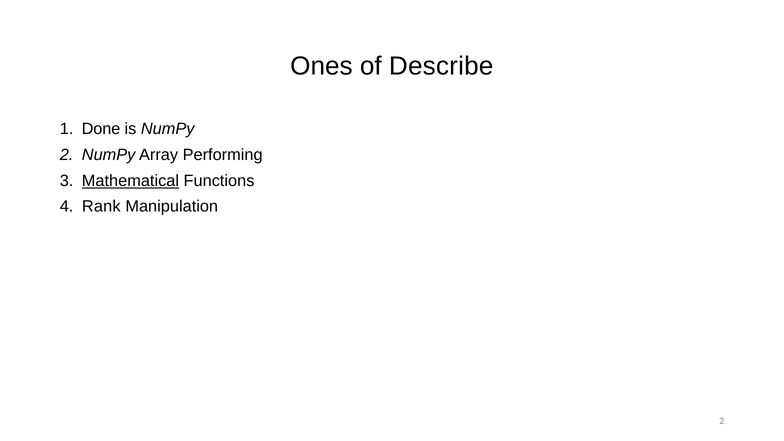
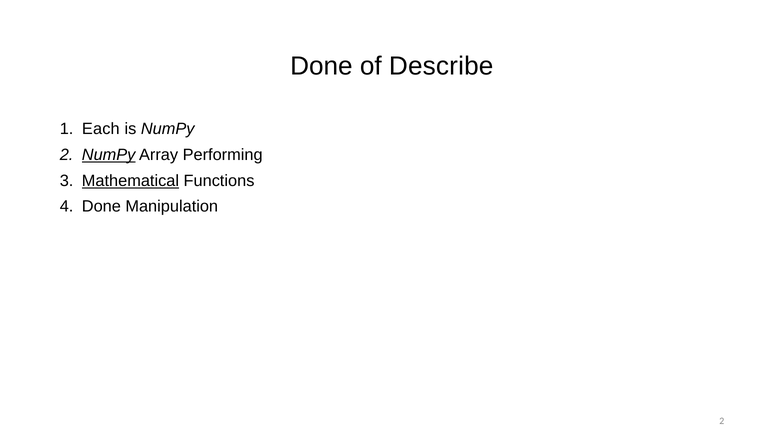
Ones: Ones -> Done (321, 66)
Done: Done -> Each (101, 129)
NumPy underline: none -> present (109, 155)
Rank: Rank -> Done (101, 207)
